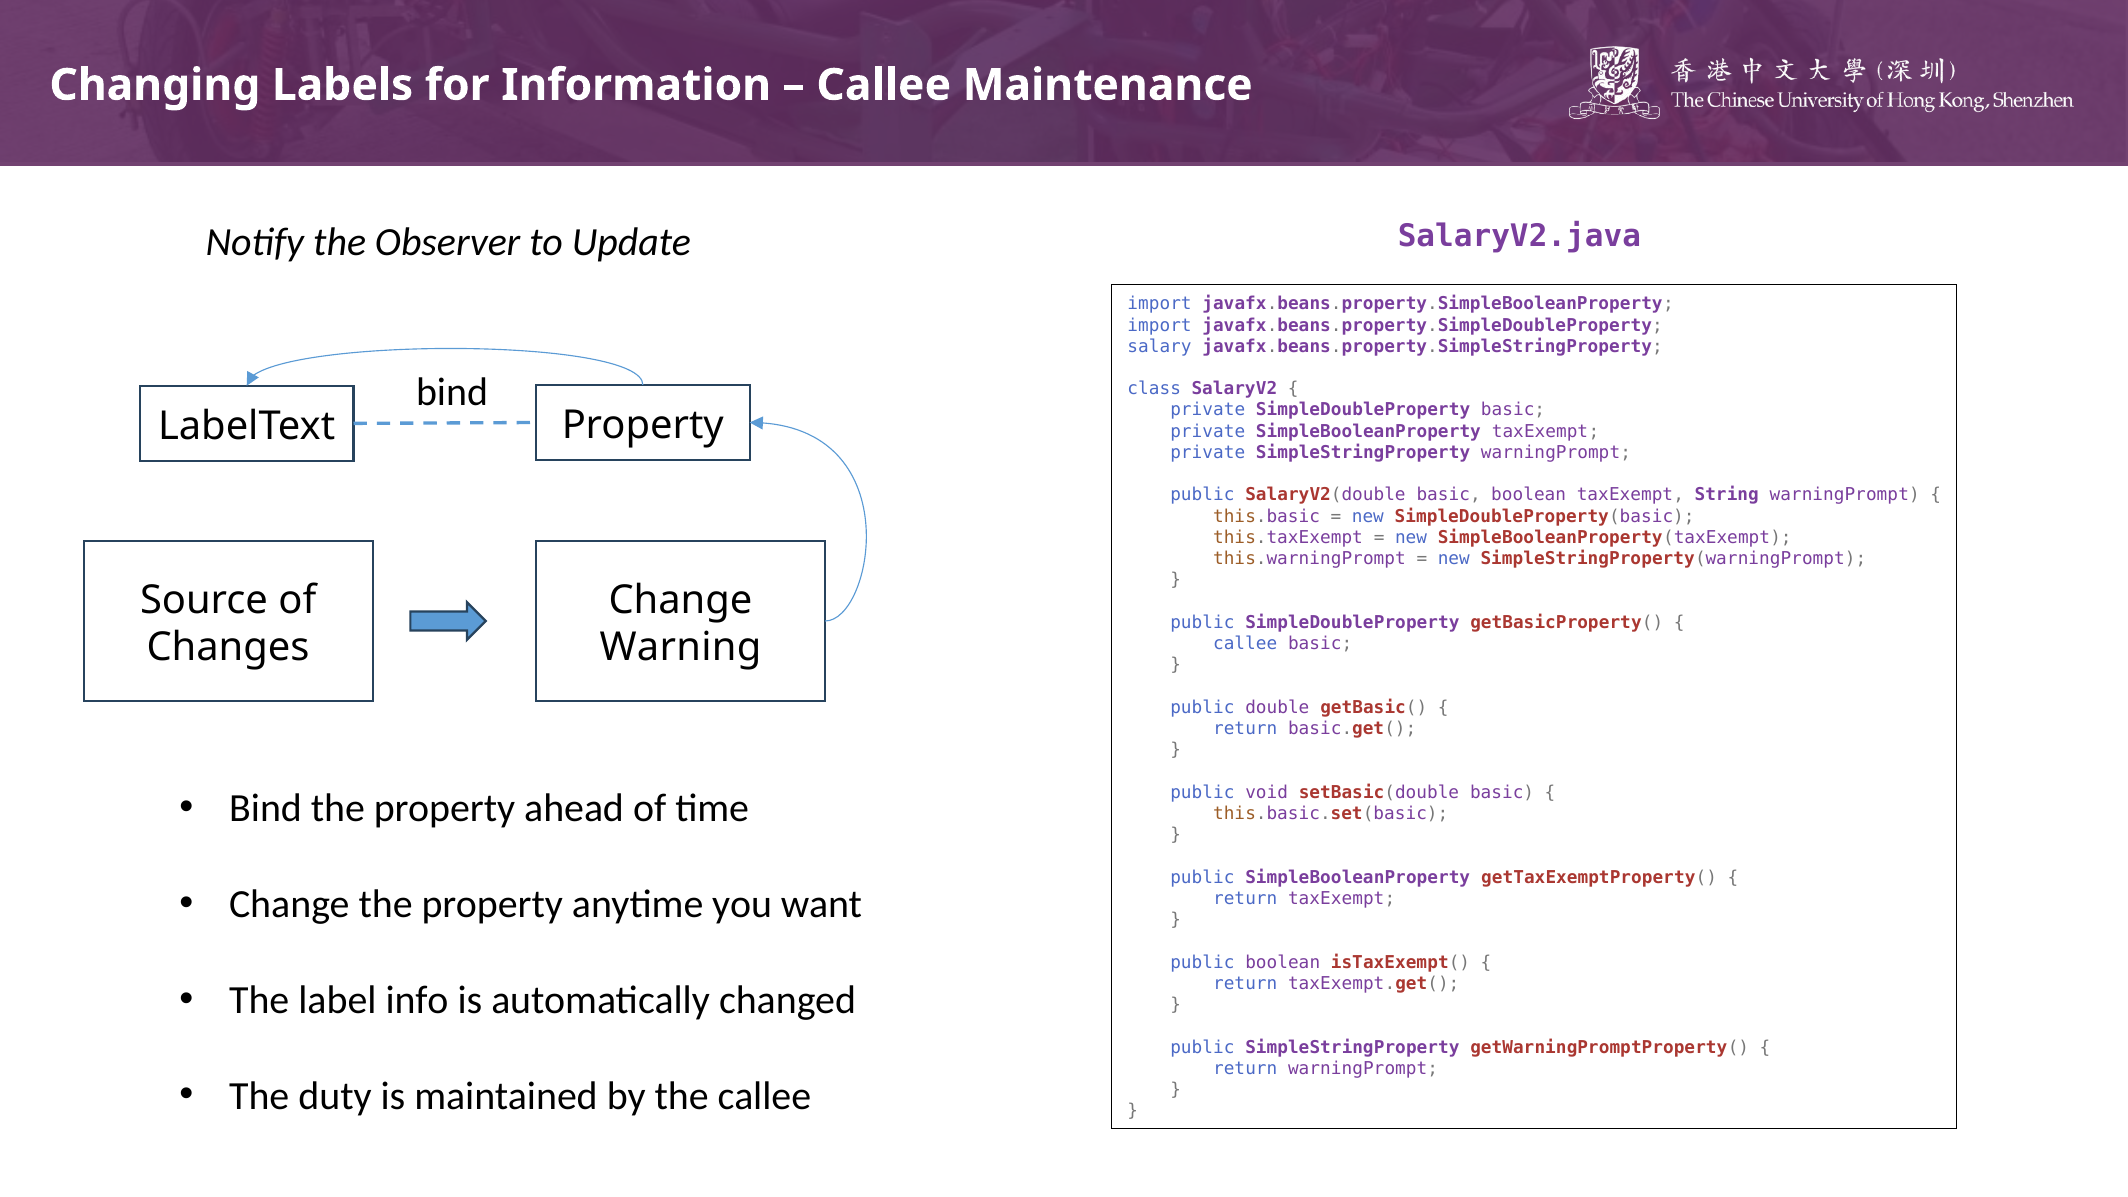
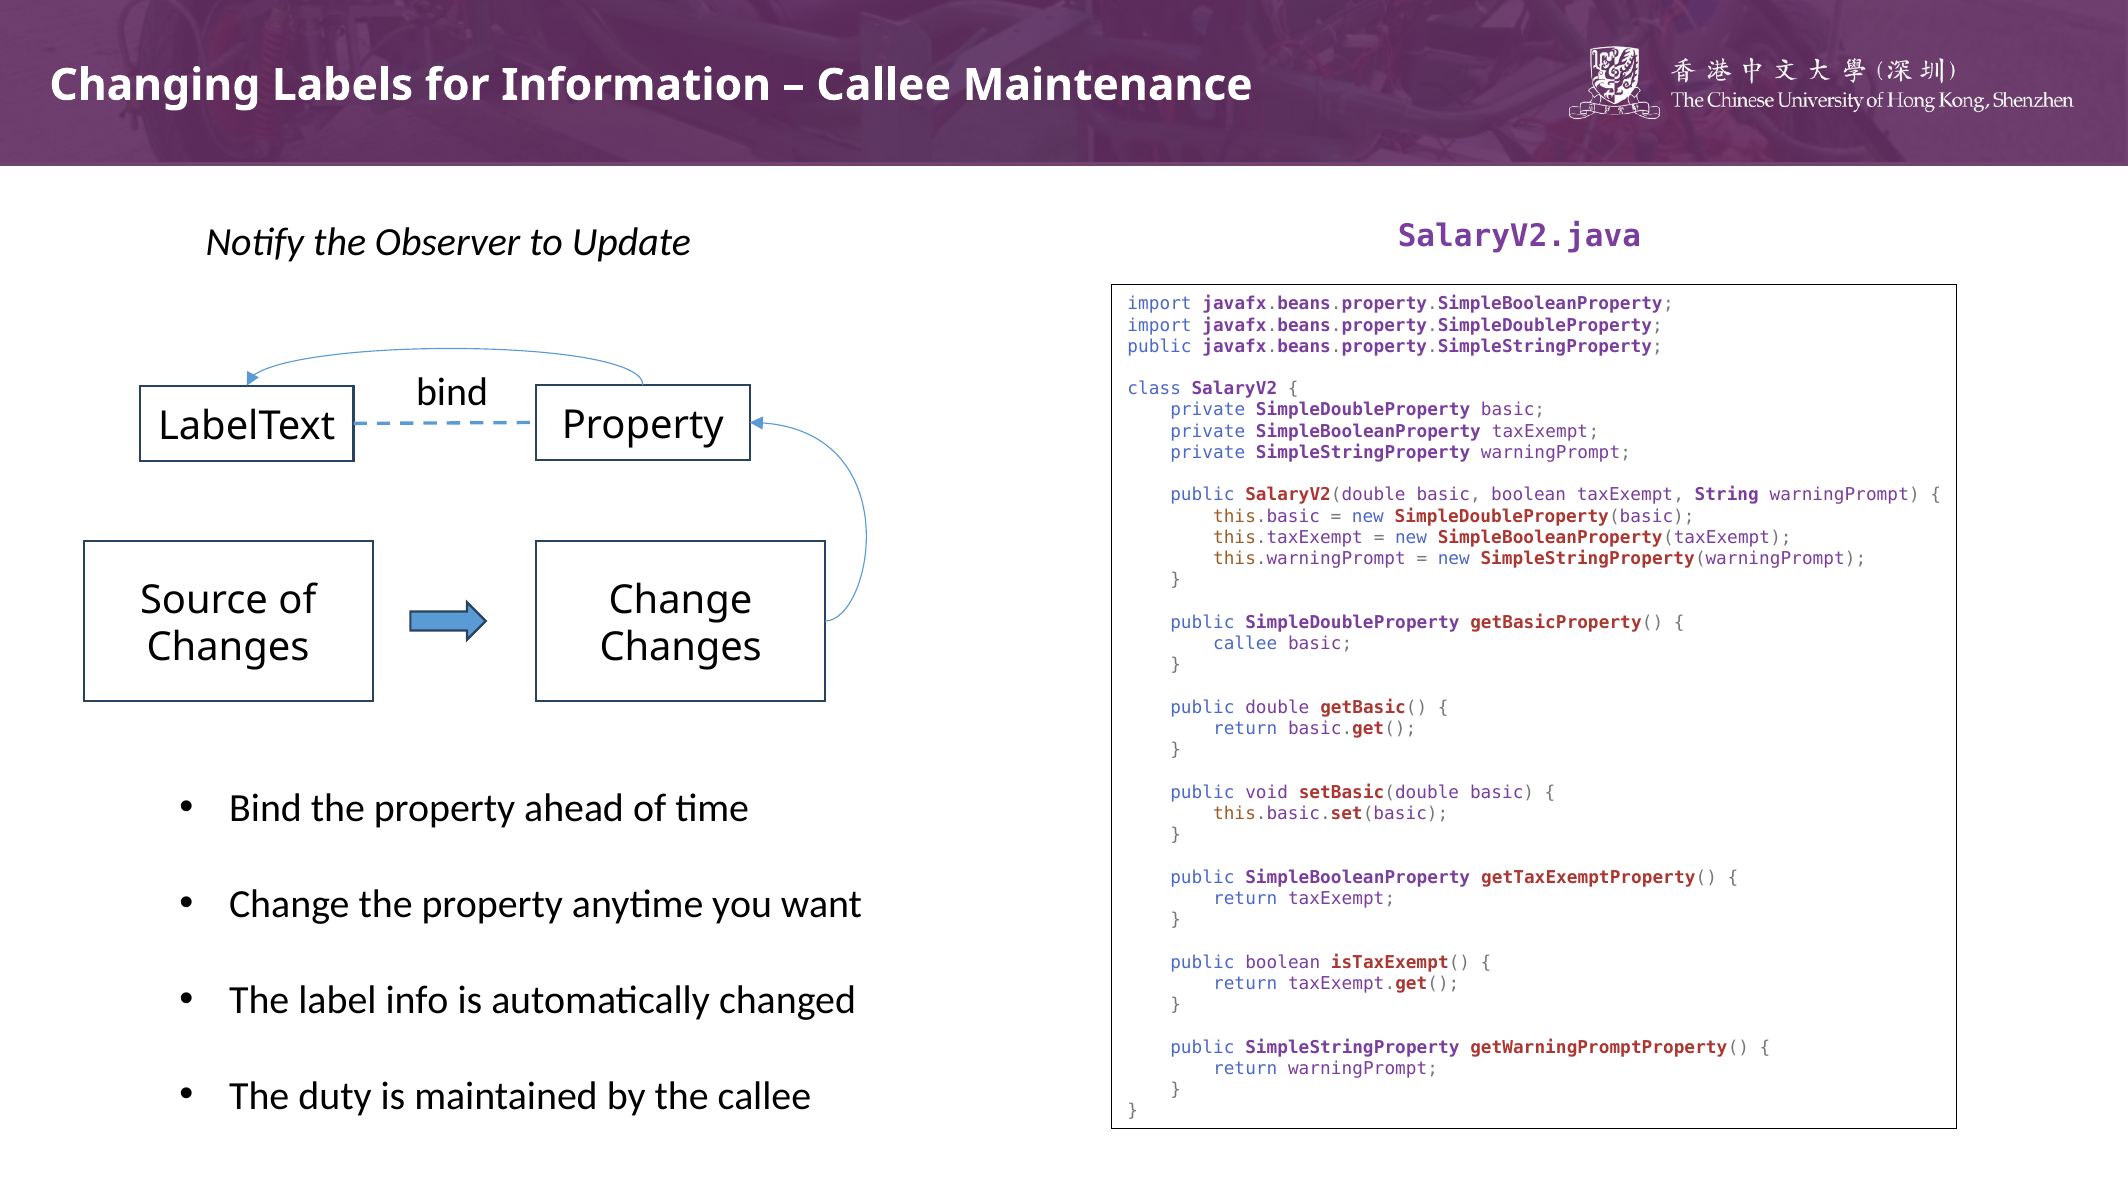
salary: salary -> public (1160, 346)
Warning: Warning -> Changes (681, 648)
